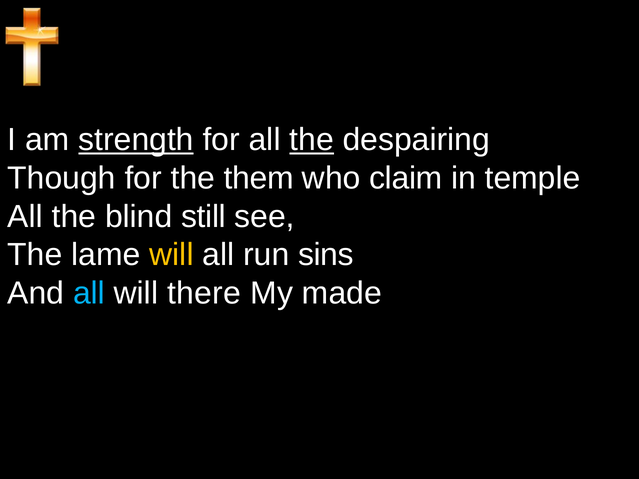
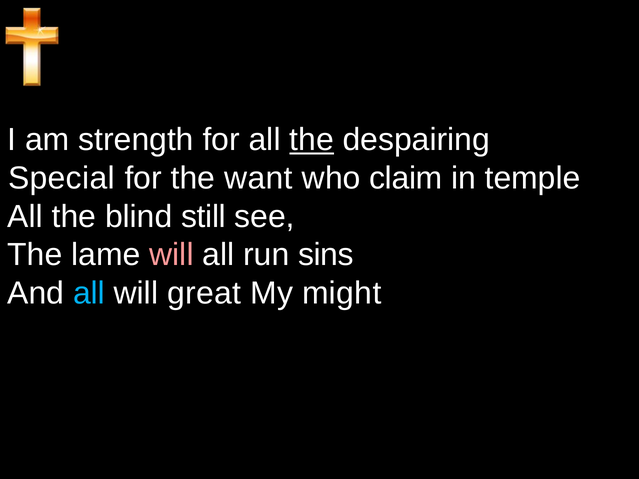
strength underline: present -> none (136, 140)
Though: Though -> Special (61, 178)
them: them -> want (258, 178)
will colour: yellow -> pink (171, 255)
there: there -> great (204, 293)
made: made -> might (342, 293)
